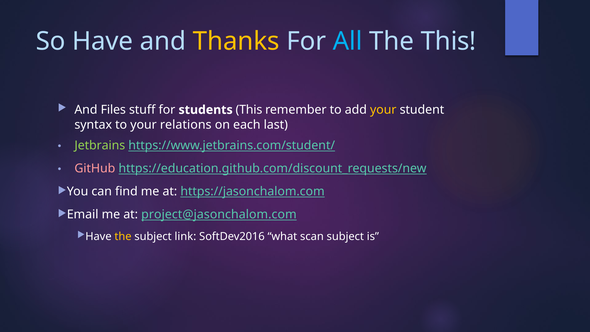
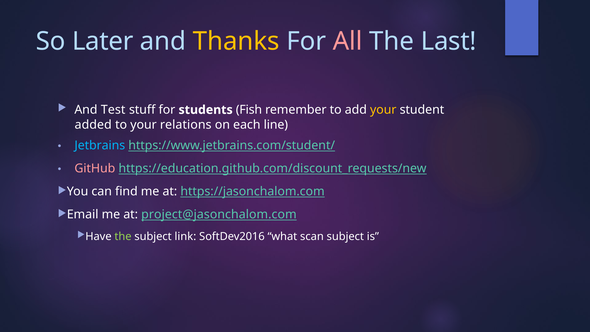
So Have: Have -> Later (103, 41)
All colour: light blue -> pink (348, 41)
The This: This -> Last (449, 41)
Files: Files -> Test (113, 110)
students This: This -> Fish (249, 110)
syntax: syntax -> added (93, 125)
last: last -> line (276, 125)
Jetbrains colour: light green -> light blue (100, 145)
the colour: yellow -> light green (123, 236)
